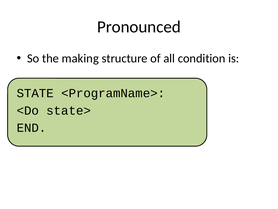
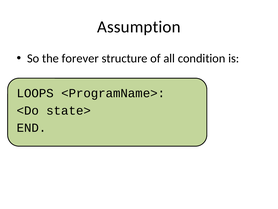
Pronounced: Pronounced -> Assumption (139, 27)
making: making -> forever (80, 58)
STATE: STATE -> LOOPS (35, 93)
